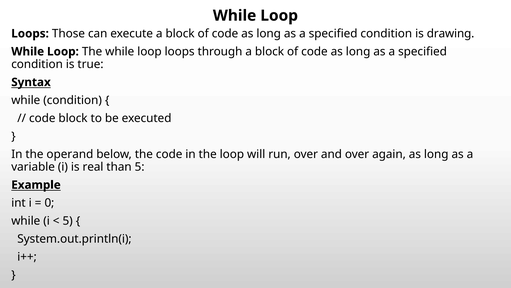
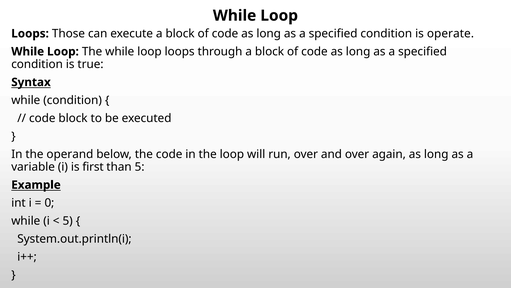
drawing: drawing -> operate (450, 34)
real: real -> first (93, 167)
